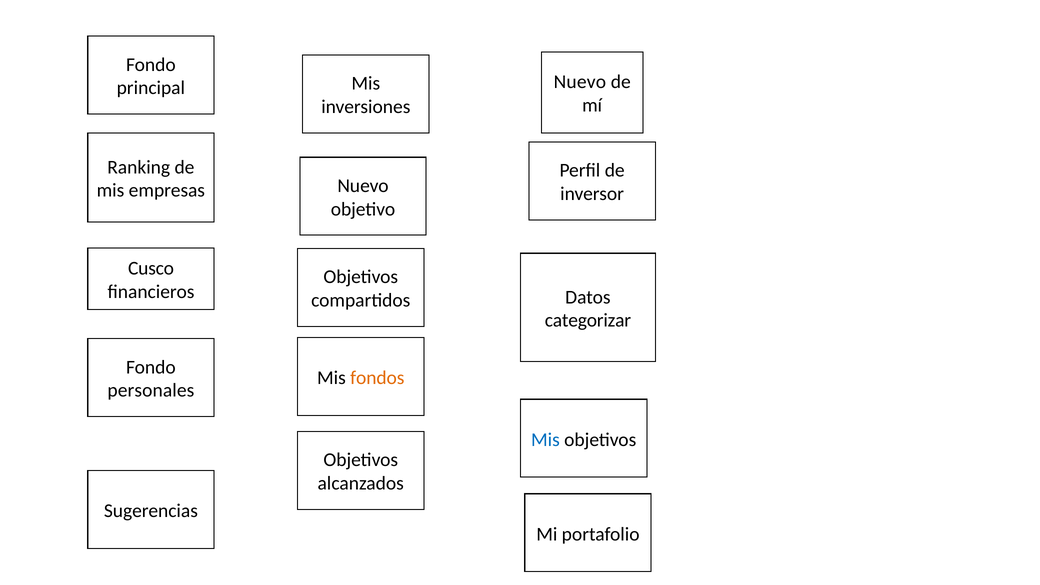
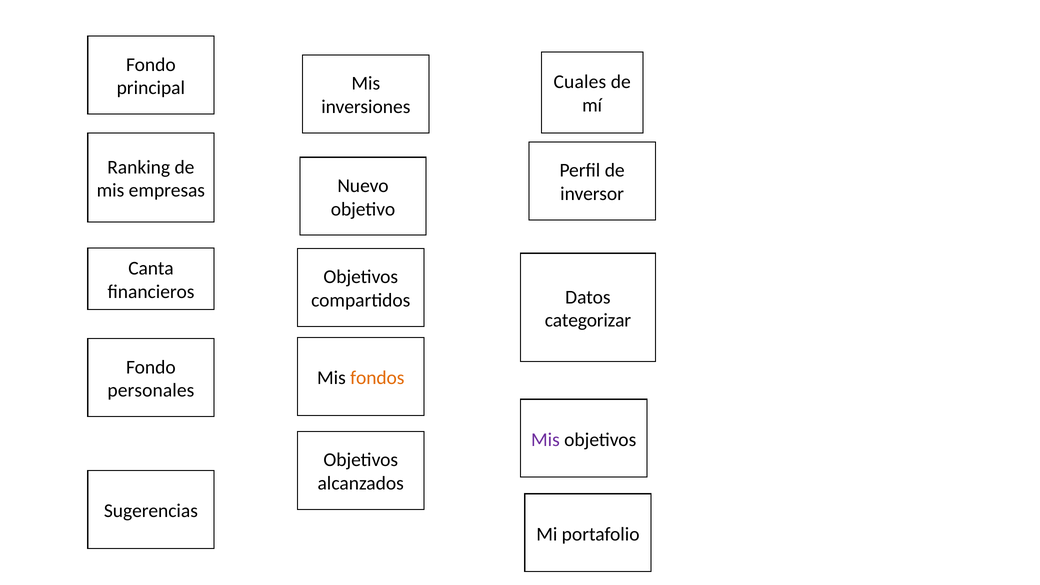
Nuevo: Nuevo -> Cuales (580, 82)
Cusco: Cusco -> Canta (151, 268)
Mis colour: blue -> purple (545, 440)
